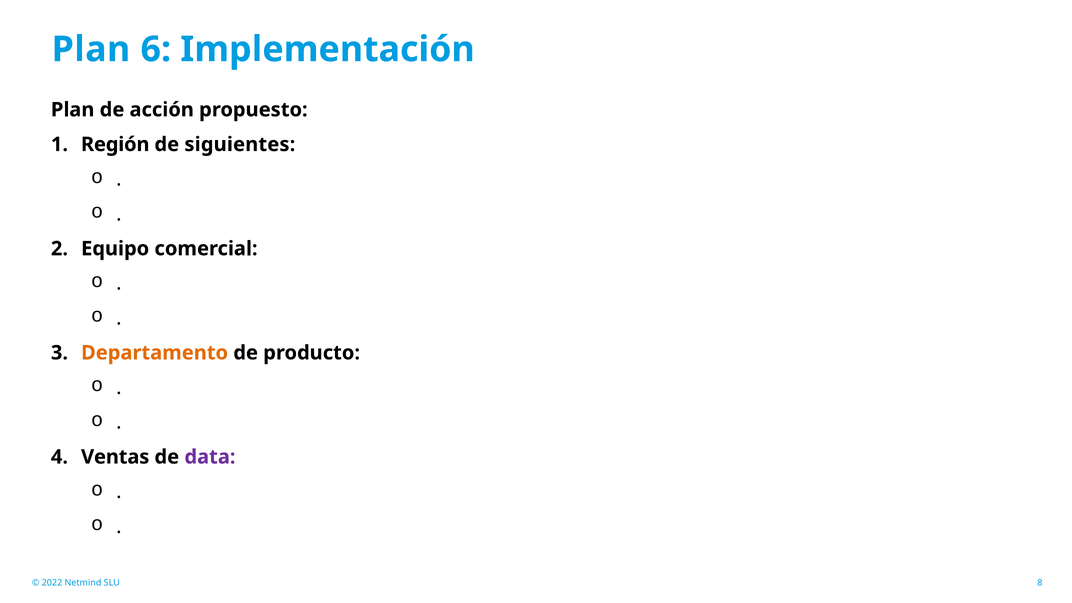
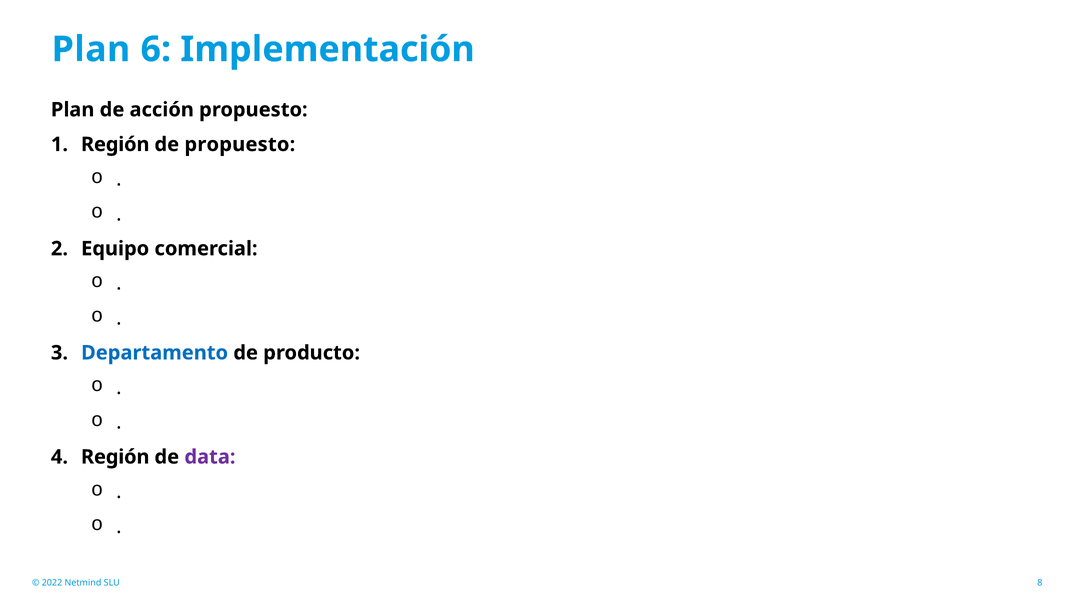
de siguientes: siguientes -> propuesto (240, 144)
Departamento colour: orange -> blue (155, 353)
Ventas: Ventas -> Región (115, 457)
